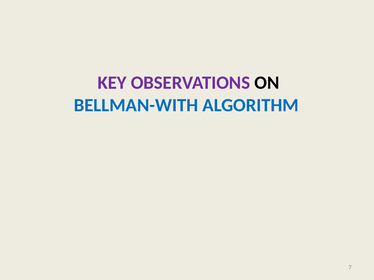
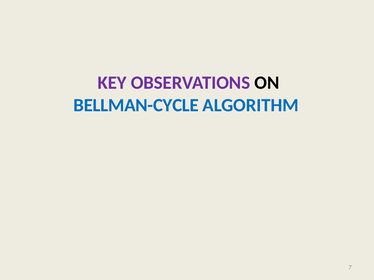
BELLMAN-WITH: BELLMAN-WITH -> BELLMAN-CYCLE (136, 105)
